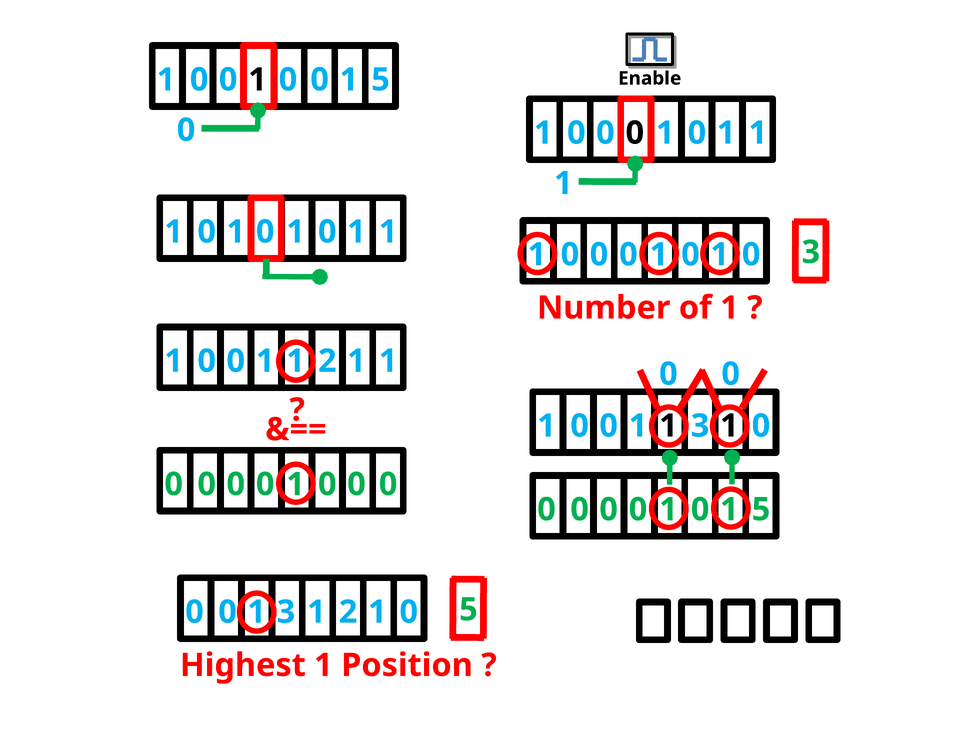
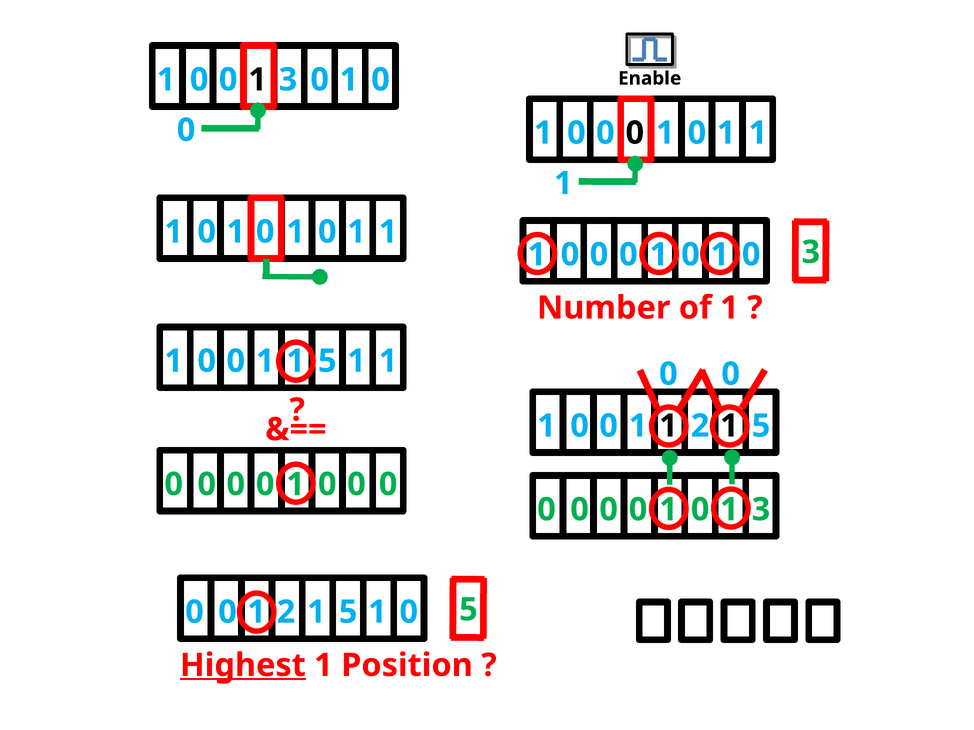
0: 0 -> 3 (288, 80)
5: 5 -> 0 (381, 80)
2: 2 -> 5 (327, 361)
3: 3 -> 2 (700, 426)
0: 0 -> 5 (761, 426)
5: 5 -> 3 (761, 510)
3: 3 -> 2 (286, 612)
2: 2 -> 5 (348, 612)
Highest underline: none -> present (243, 666)
